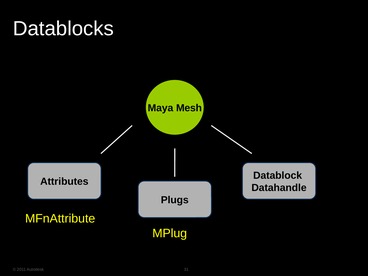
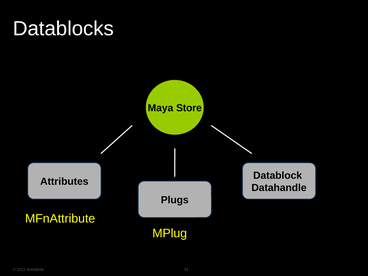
Mesh: Mesh -> Store (189, 108)
